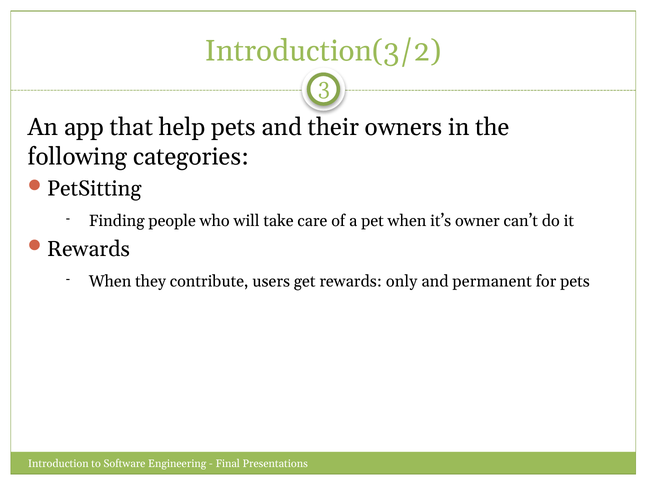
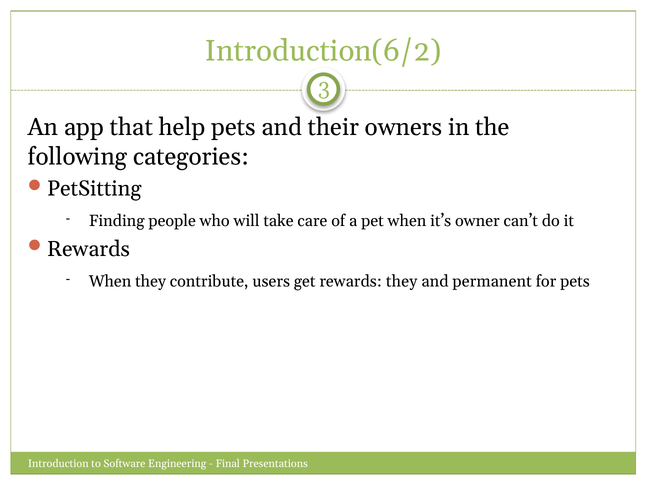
Introduction(3/2: Introduction(3/2 -> Introduction(6/2 (323, 51)
rewards only: only -> they (402, 282)
